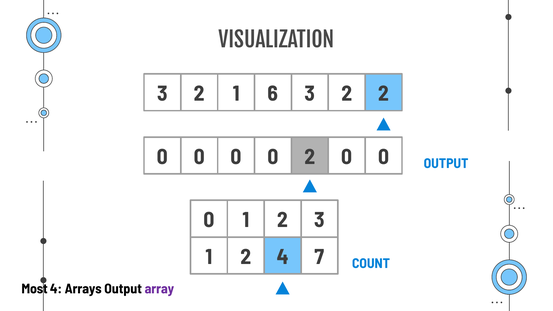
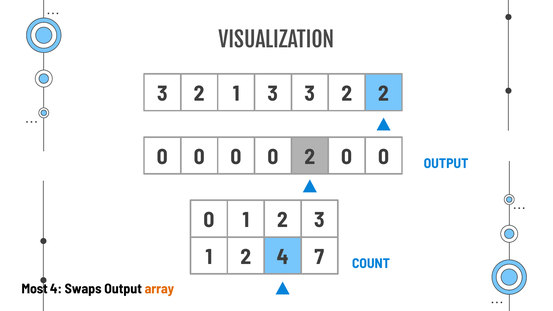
1 6: 6 -> 3 (273, 94)
Arrays: Arrays -> Swaps (83, 289)
array colour: purple -> orange (159, 289)
